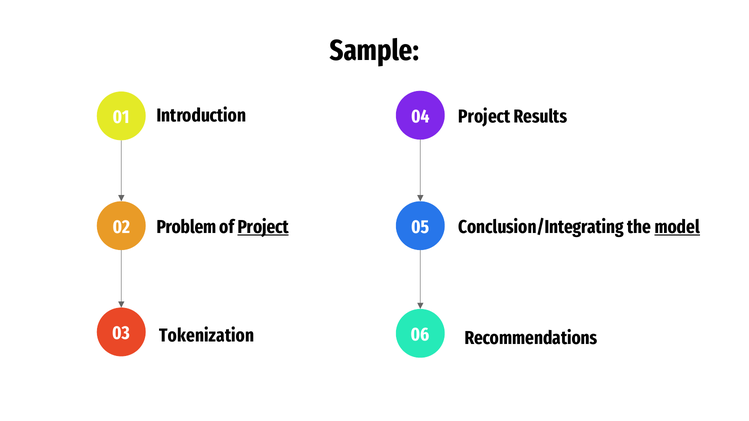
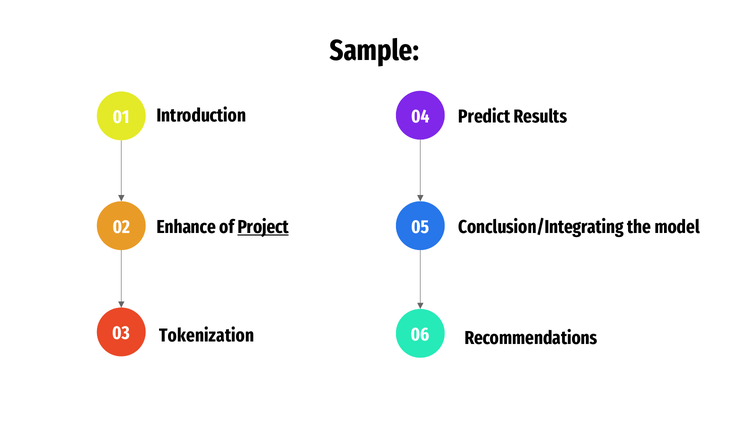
Introduction Project: Project -> Predict (484, 117)
Problem: Problem -> Enhance (186, 227)
model underline: present -> none (677, 227)
